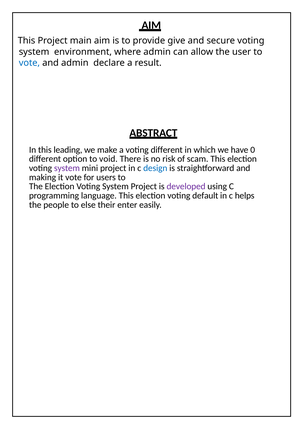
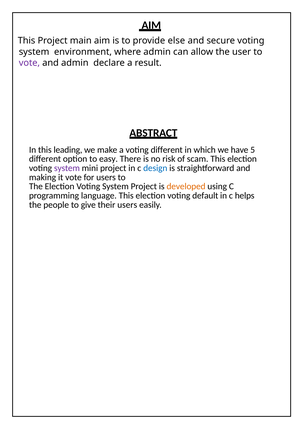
give: give -> else (176, 41)
vote colour: blue -> purple (29, 63)
0: 0 -> 5 (253, 150)
void: void -> easy (109, 159)
developed colour: purple -> orange (186, 186)
else: else -> give (88, 205)
their enter: enter -> users (127, 205)
